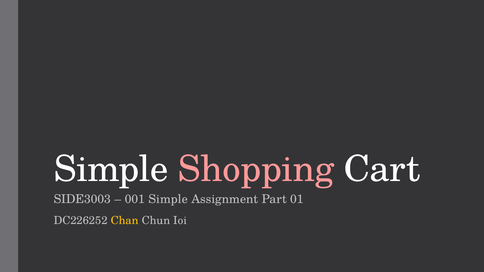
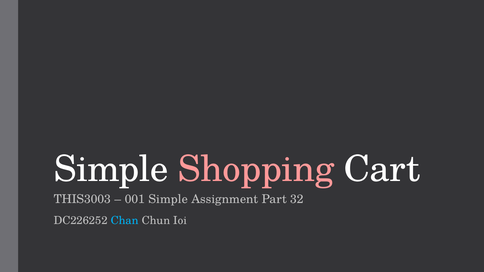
SIDE3003: SIDE3003 -> THIS3003 (82, 199)
01: 01 -> 32 (297, 199)
Chan colour: yellow -> light blue (125, 221)
